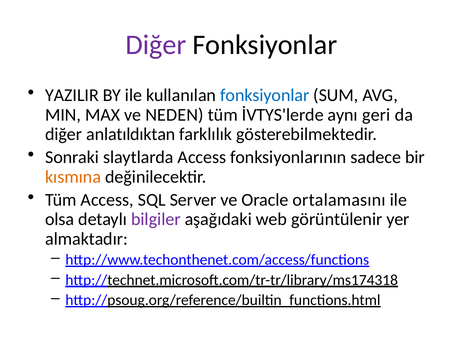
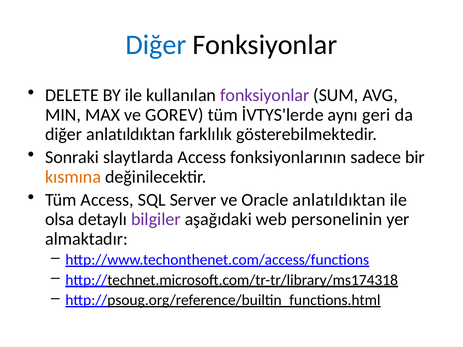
Diğer colour: purple -> blue (156, 45)
YAZILIR: YAZILIR -> DELETE (72, 95)
fonksiyonlar colour: blue -> purple (265, 95)
NEDEN: NEDEN -> GOREV (174, 115)
Oracle ortalamasını: ortalamasını -> anlatıldıktan (339, 200)
görüntülenir: görüntülenir -> personelinin (337, 220)
